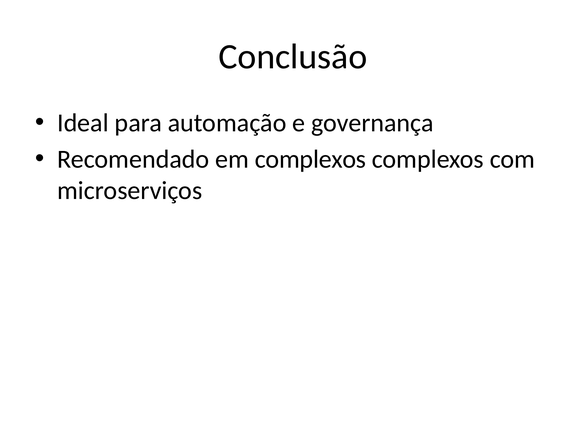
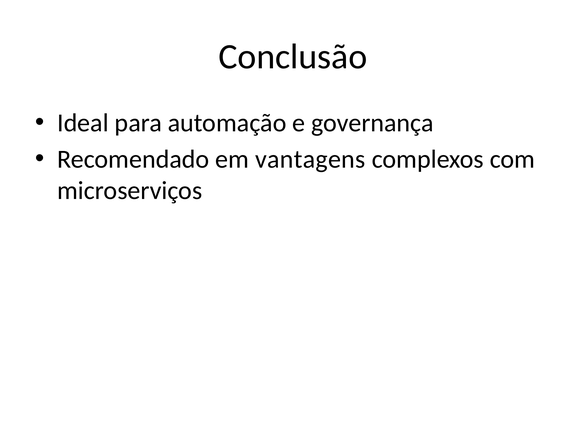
em complexos: complexos -> vantagens (310, 159)
